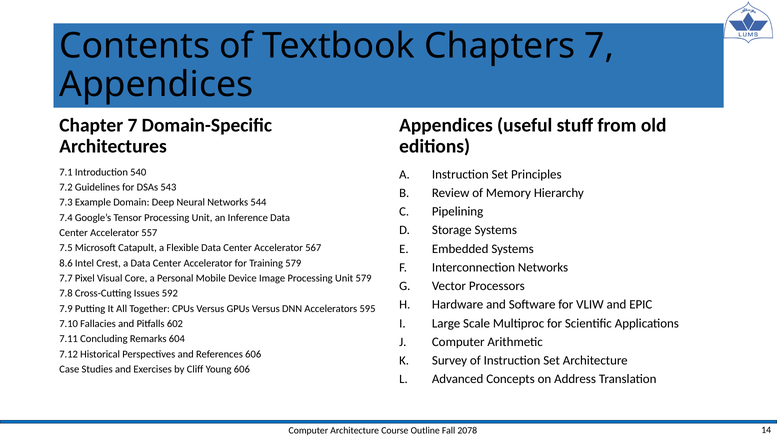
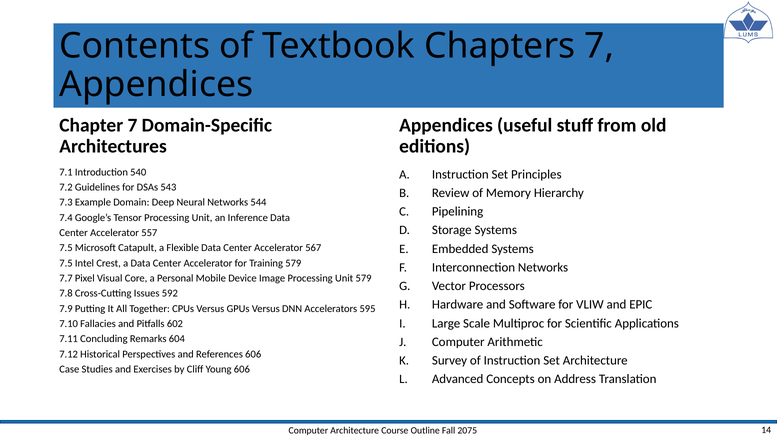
8.6: 8.6 -> 7.5 (66, 263)
2078: 2078 -> 2075 (467, 431)
